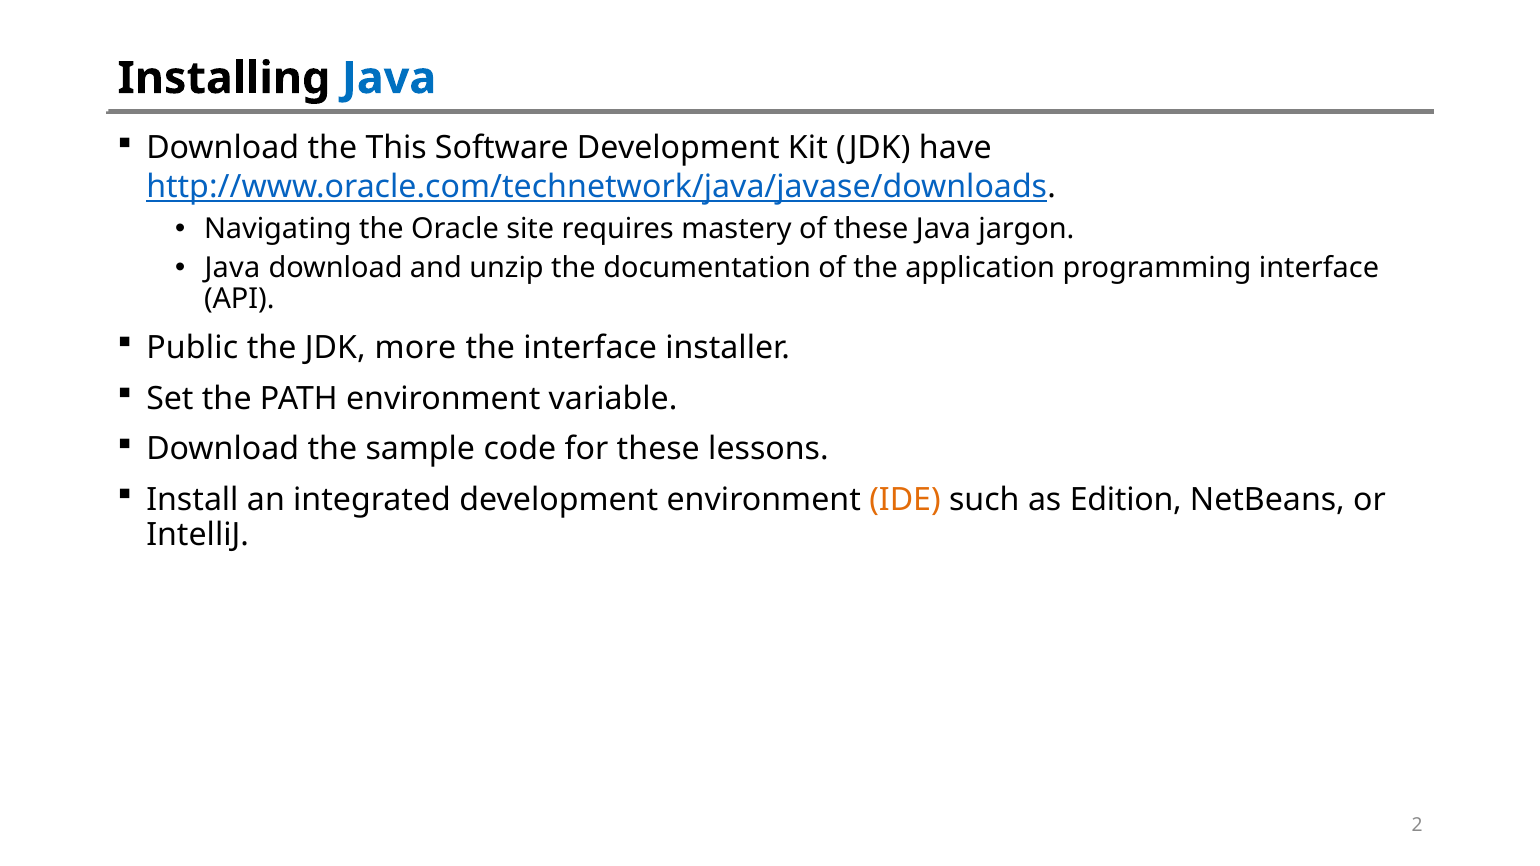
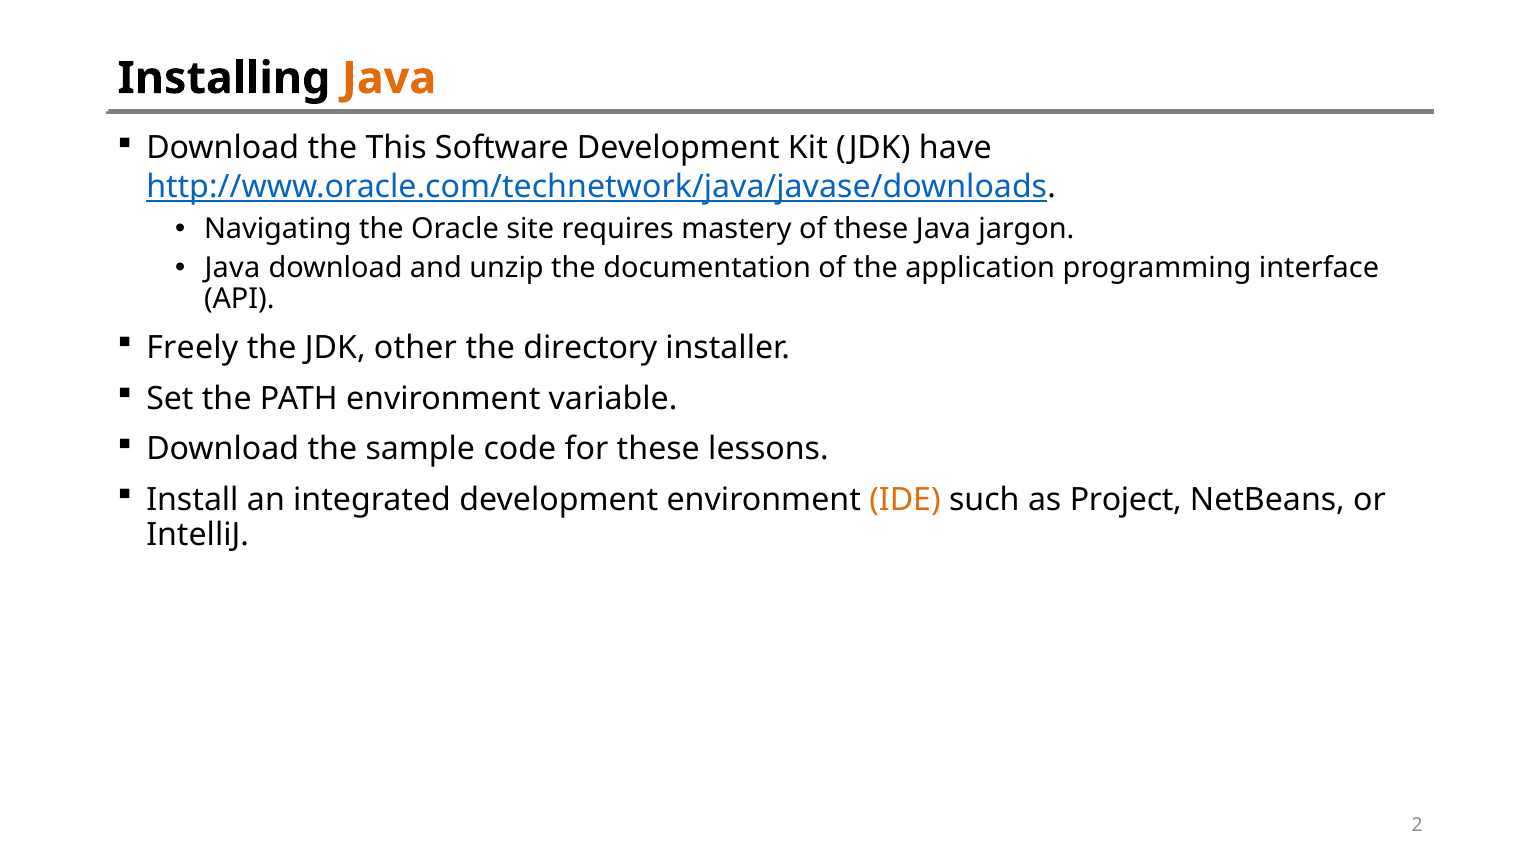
Java colour: blue -> orange (389, 78)
Public: Public -> Freely (192, 348)
more: more -> other (415, 348)
the interface: interface -> directory (590, 348)
Edition: Edition -> Project (1126, 500)
